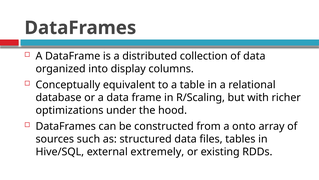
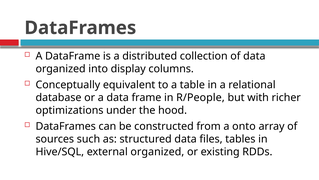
R/Scaling: R/Scaling -> R/People (200, 97)
external extremely: extremely -> organized (157, 151)
